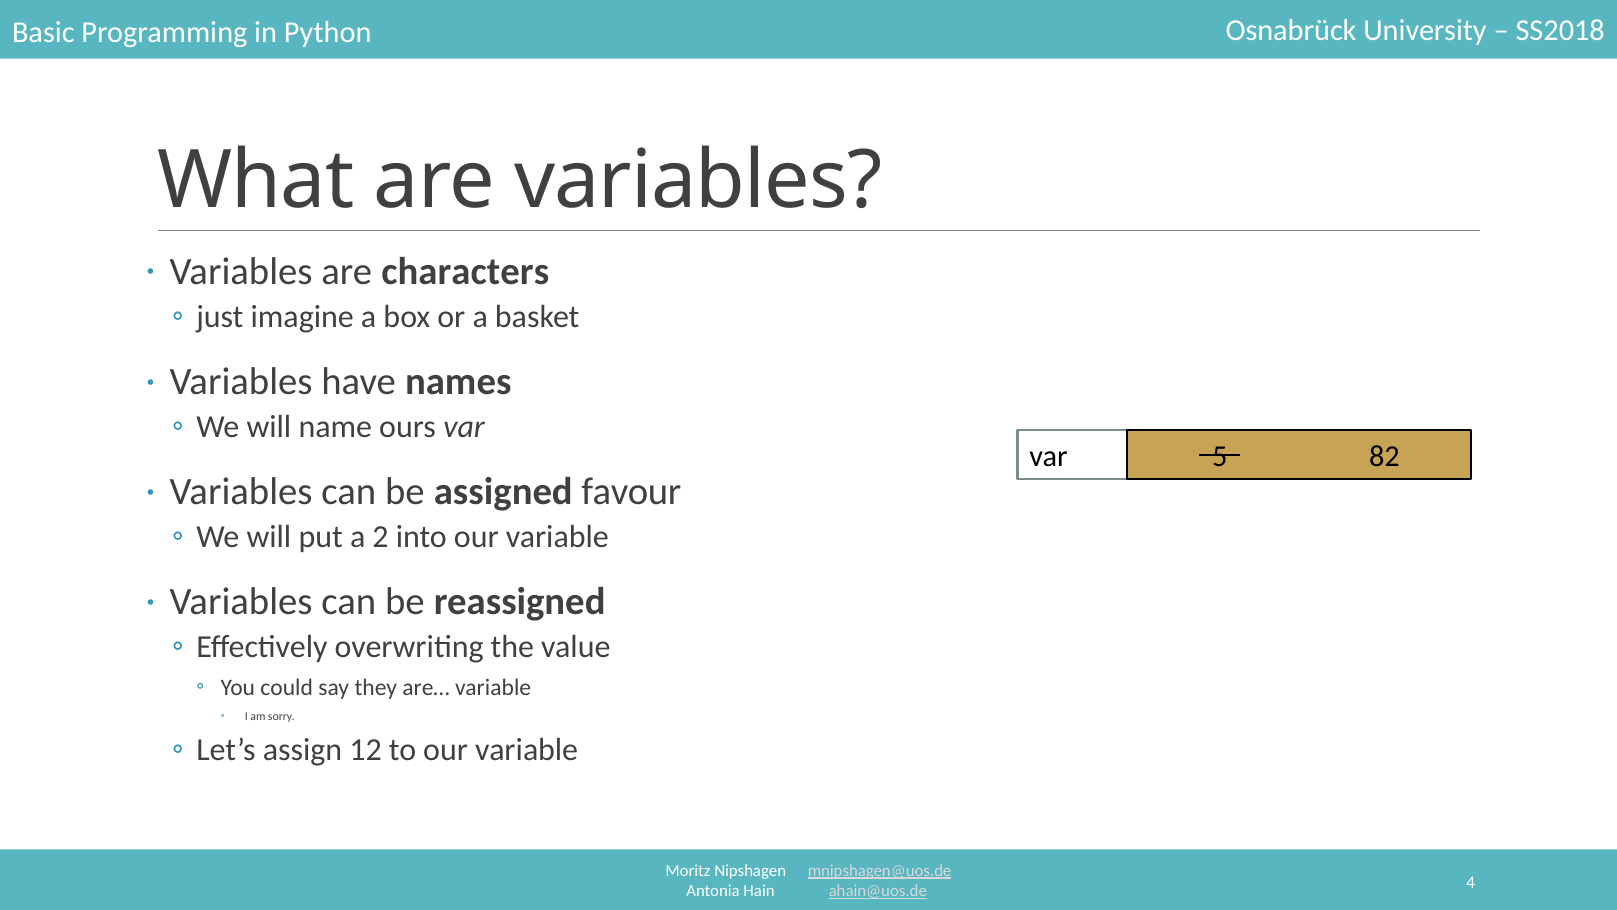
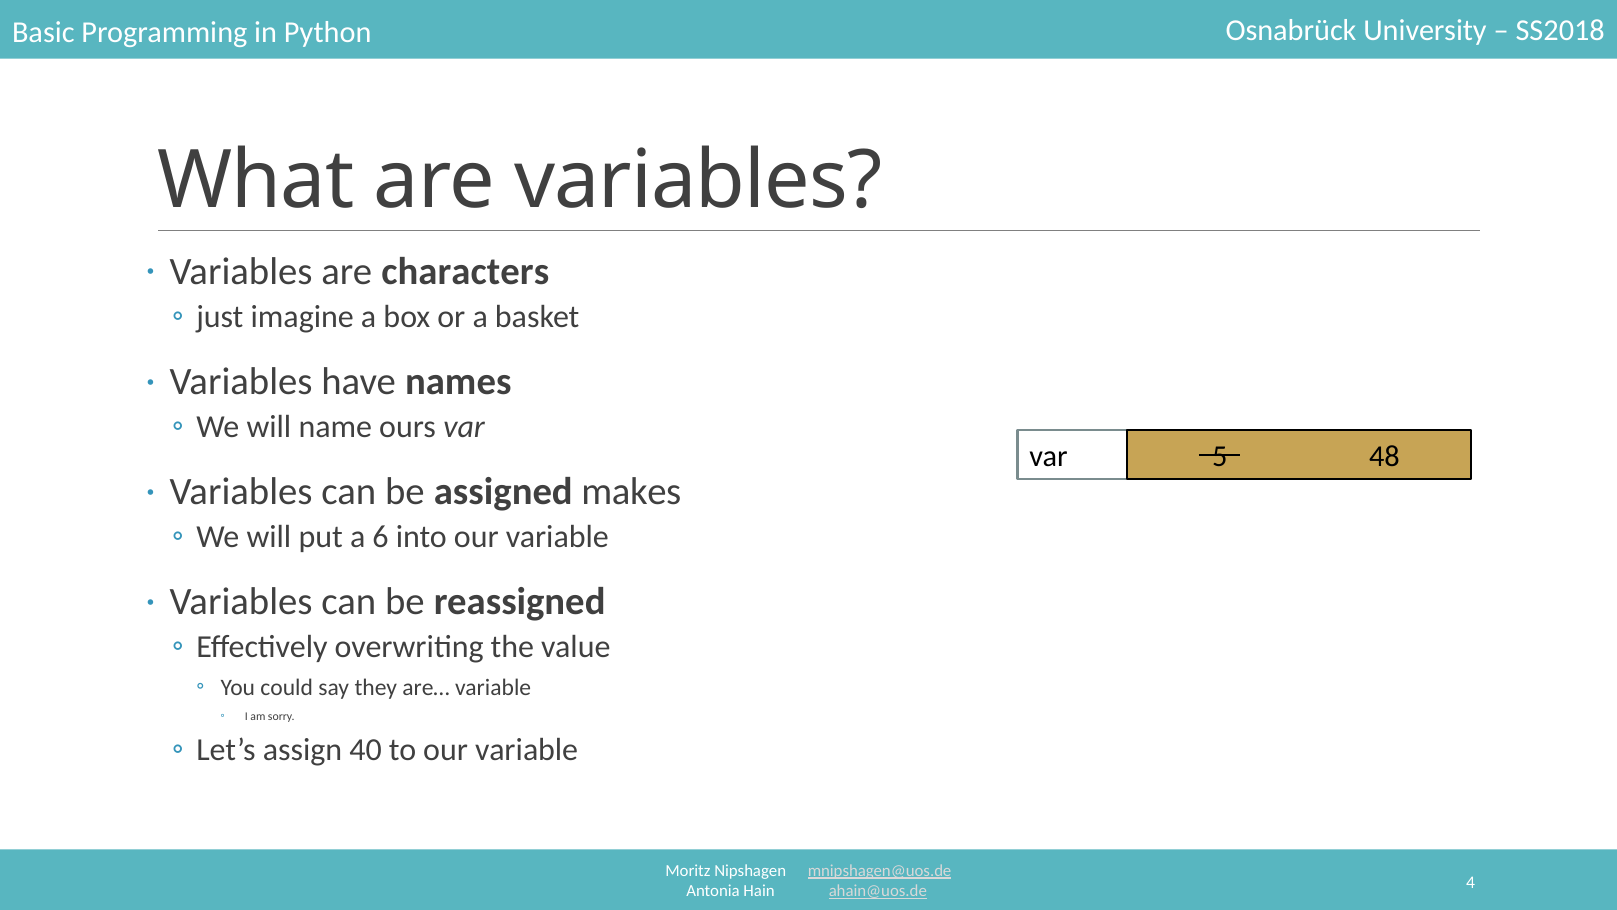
82: 82 -> 48 (1384, 457)
favour: favour -> makes (631, 492)
2: 2 -> 6 (380, 537)
12: 12 -> 40 (366, 750)
